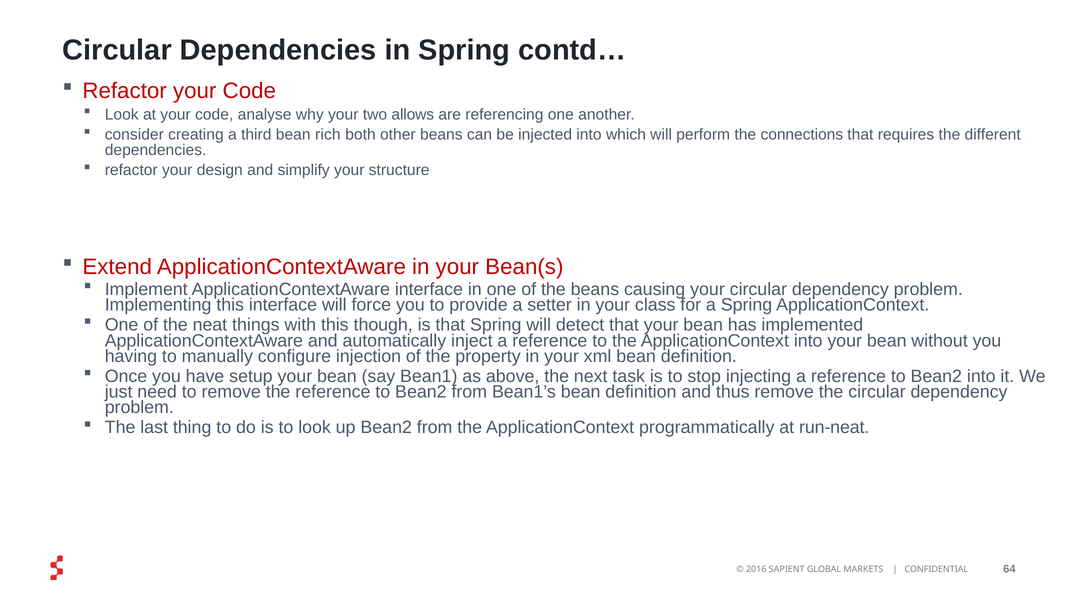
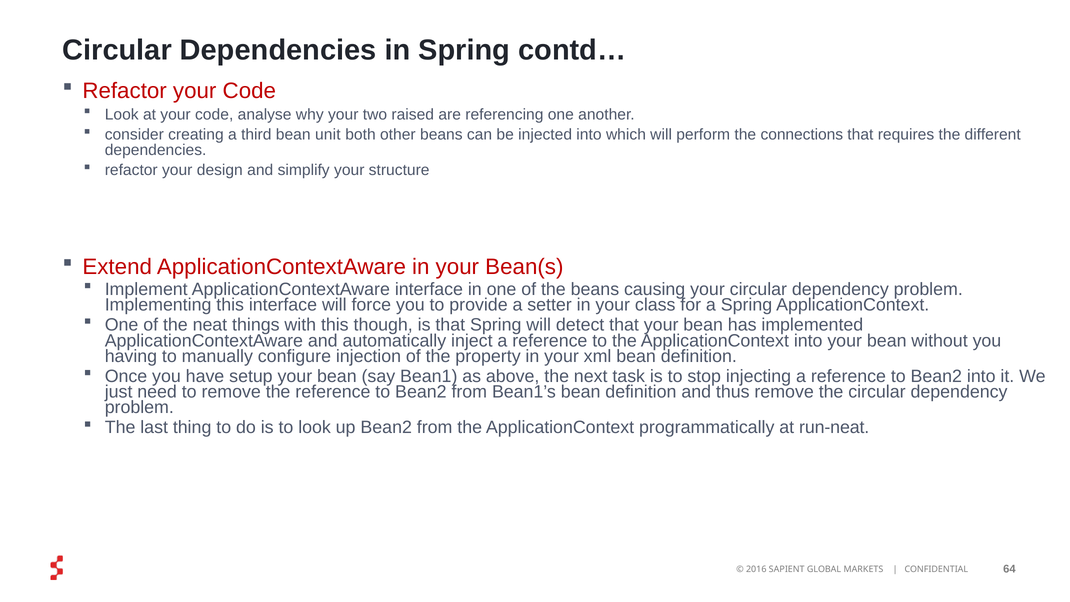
allows: allows -> raised (413, 114)
rich: rich -> unit (328, 134)
